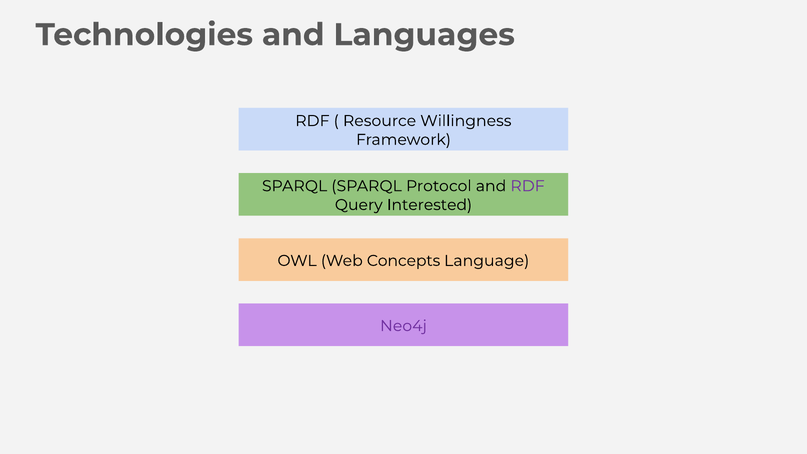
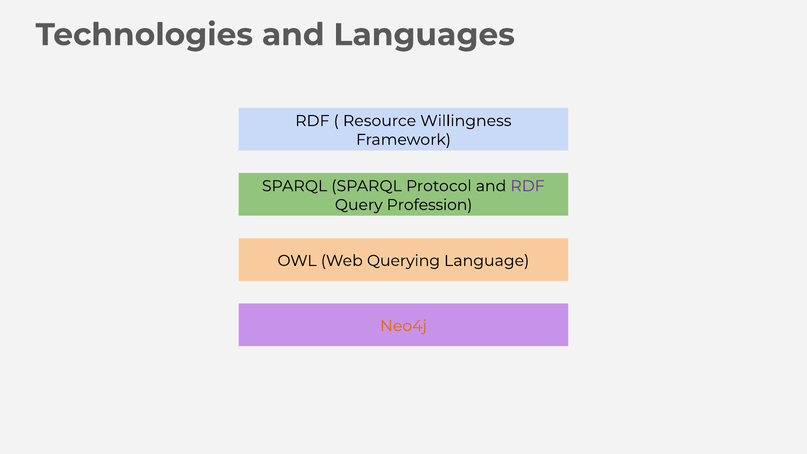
Interested: Interested -> Profession (429, 205)
Concepts: Concepts -> Querying (403, 261)
Neo4j colour: purple -> orange (403, 326)
